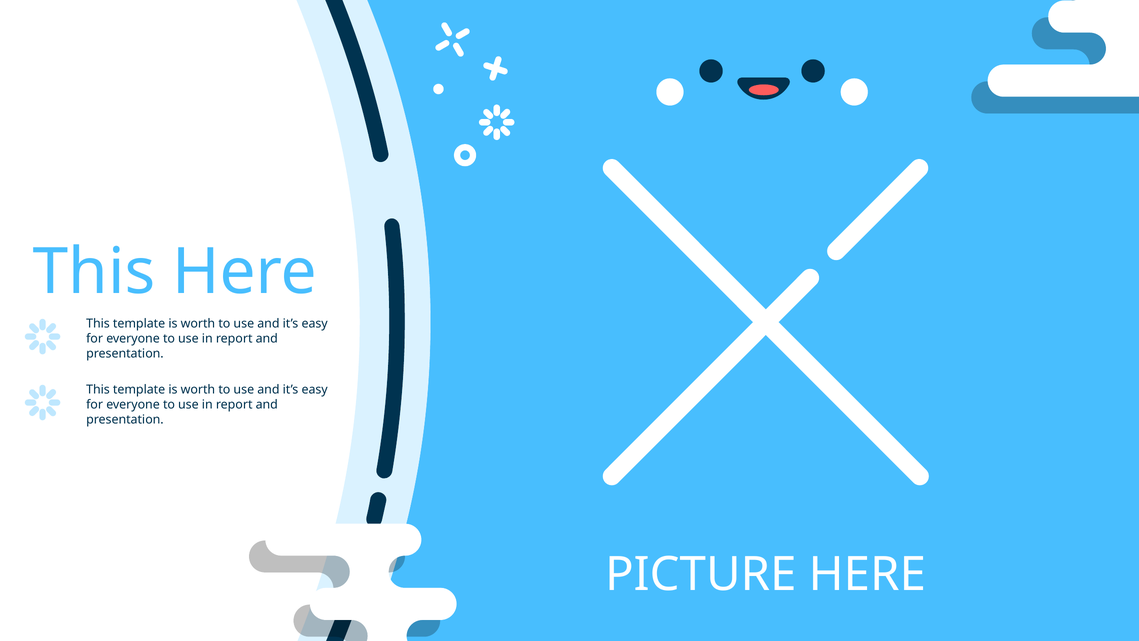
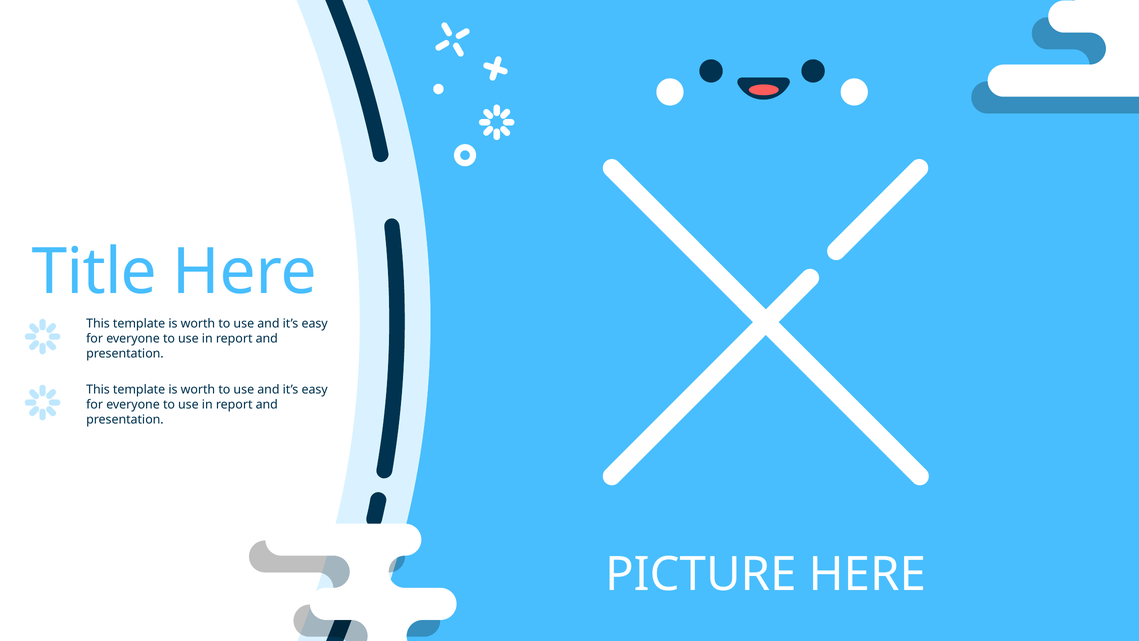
This: This -> Title (94, 272)
